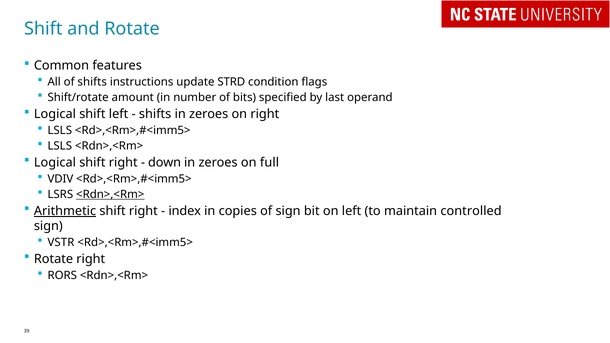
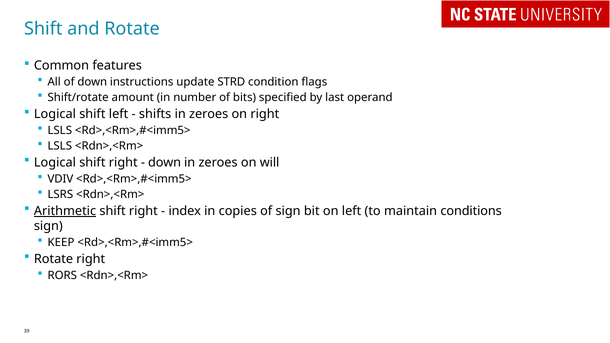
of shifts: shifts -> down (92, 82)
full: full -> will (270, 163)
<Rdn>,<Rm> underline: present -> none (110, 195)
controlled: controlled -> conditions (471, 211)
VSTR: VSTR -> KEEP (61, 243)
